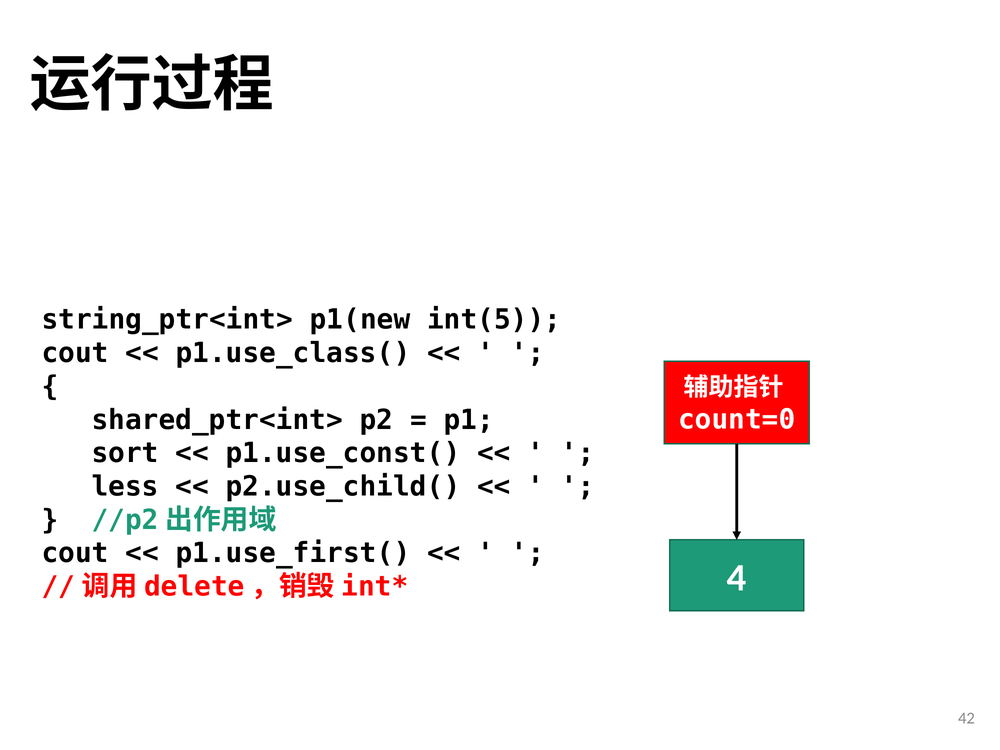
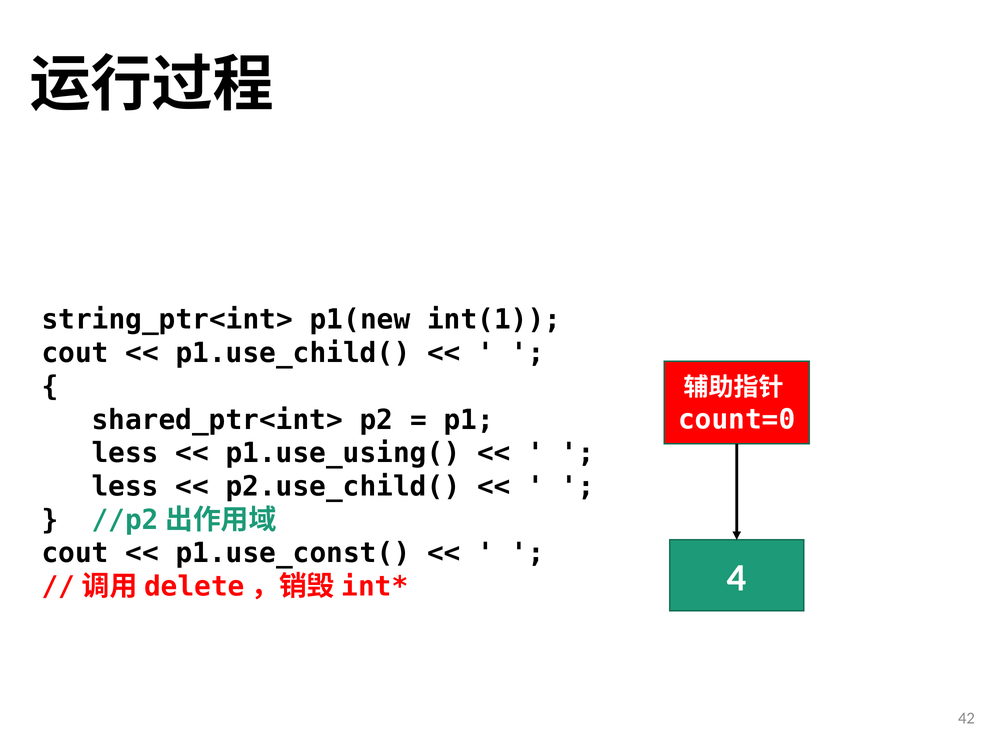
int(5: int(5 -> int(1 (494, 320)
p1.use_class(: p1.use_class( -> p1.use_child( (293, 353)
sort: sort -> less (125, 453)
p1.use_const(: p1.use_const( -> p1.use_using( (343, 453)
p1.use_first(: p1.use_first( -> p1.use_const( (293, 553)
